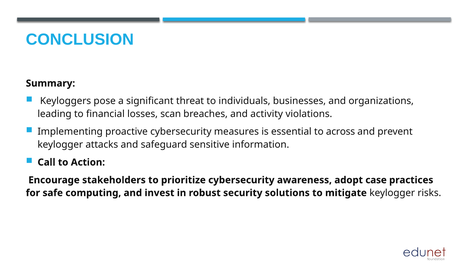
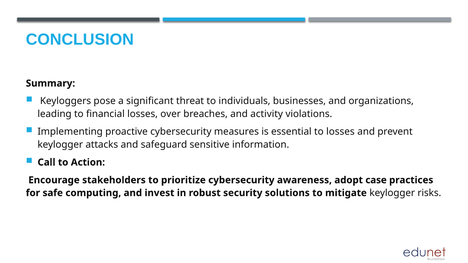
scan: scan -> over (171, 114)
to across: across -> losses (340, 132)
